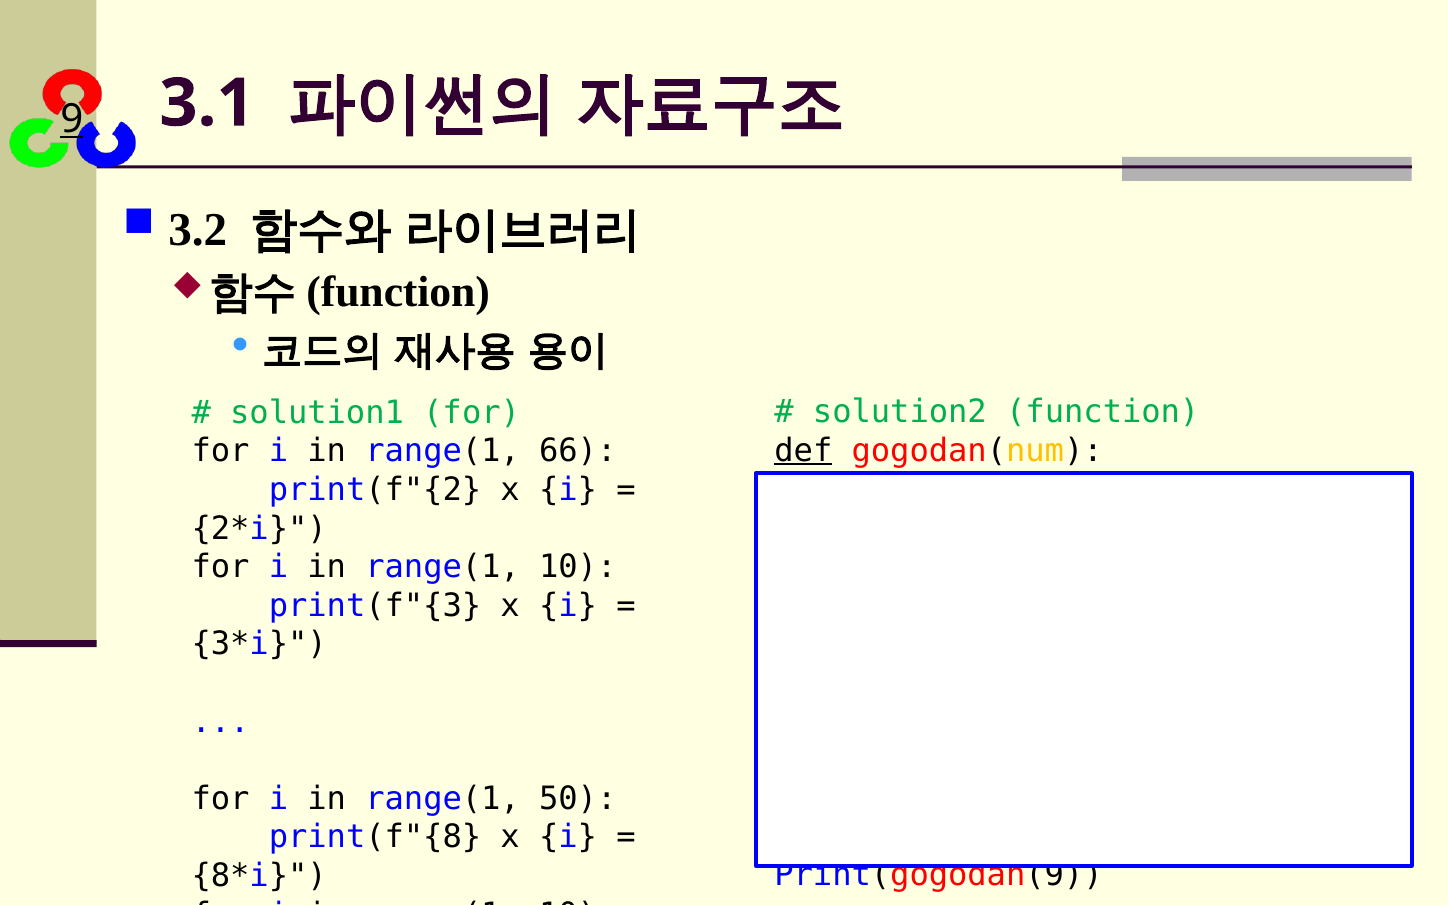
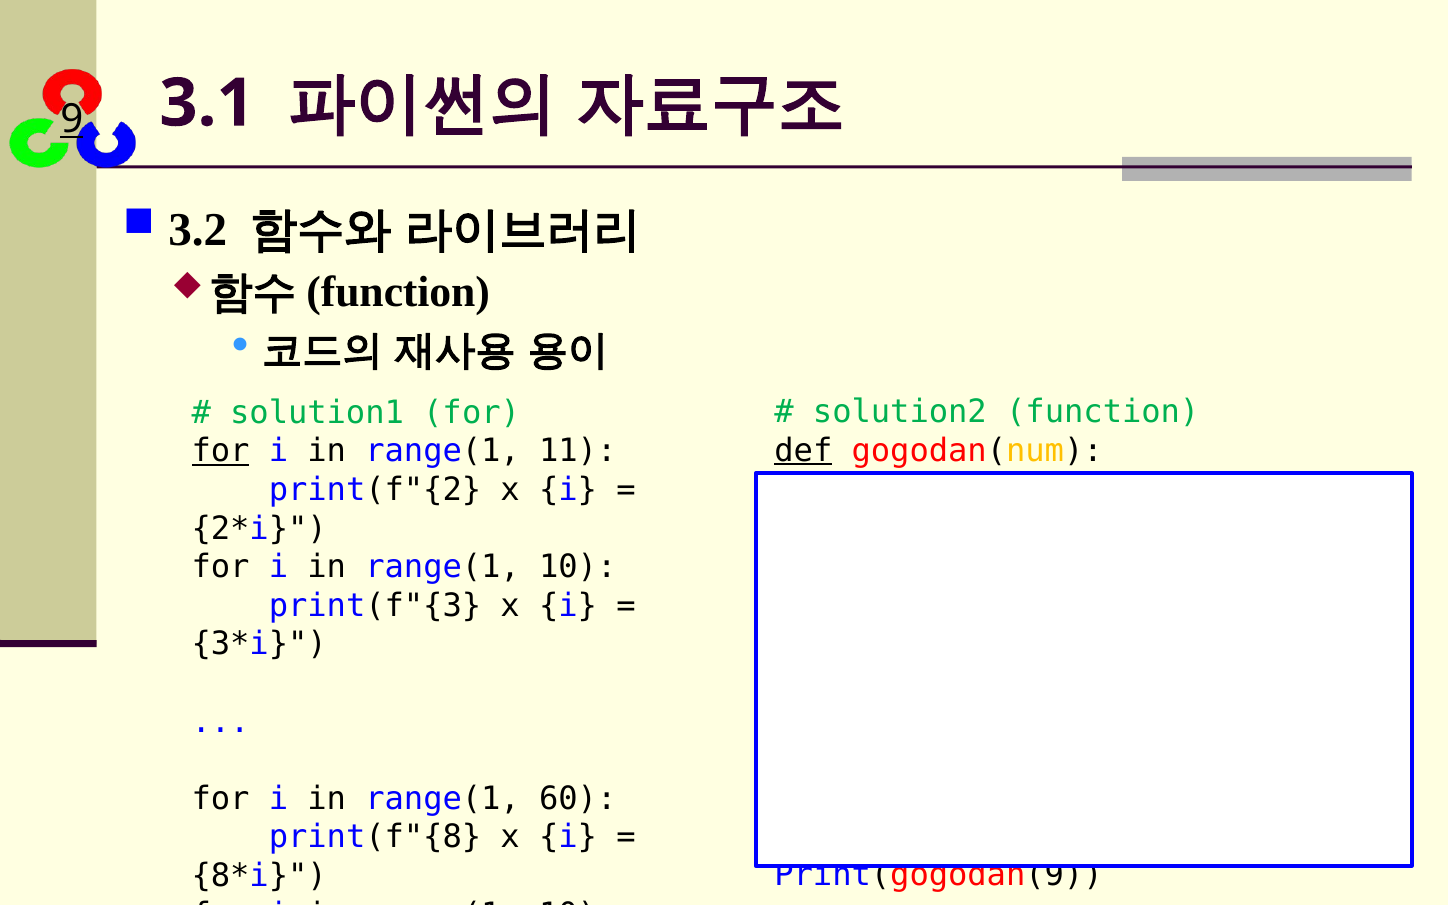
for underline: none -> present (221, 451)
66: 66 -> 11 (578, 451)
50: 50 -> 60 (578, 799)
